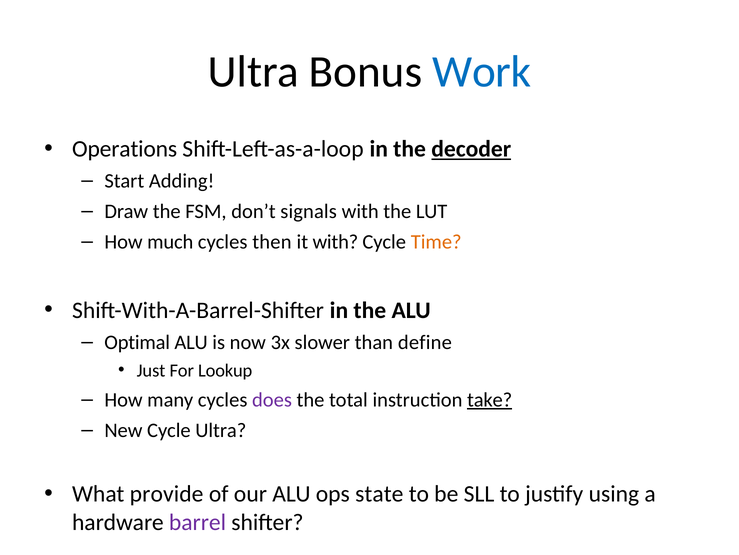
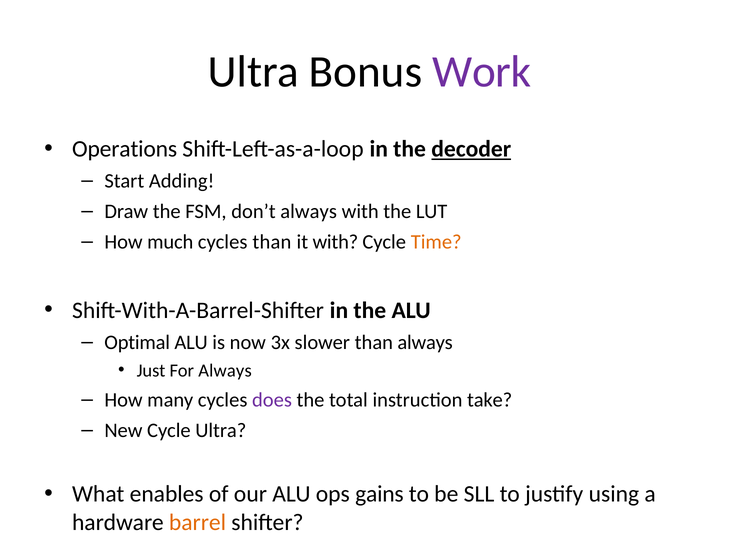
Work colour: blue -> purple (482, 72)
don’t signals: signals -> always (309, 211)
cycles then: then -> than (272, 242)
than define: define -> always (425, 342)
For Lookup: Lookup -> Always (225, 370)
take underline: present -> none (490, 399)
provide: provide -> enables (167, 493)
state: state -> gains (379, 493)
barrel colour: purple -> orange (198, 522)
